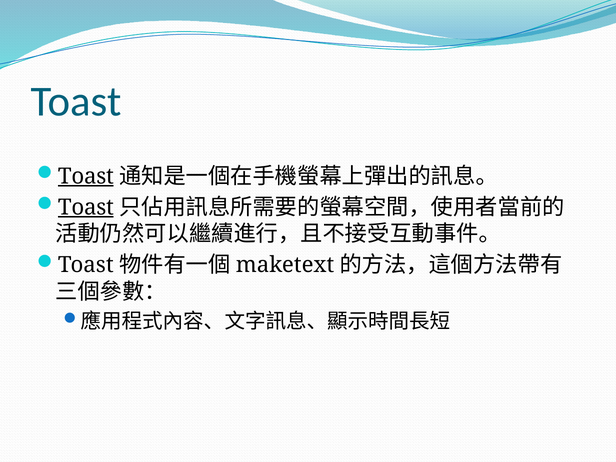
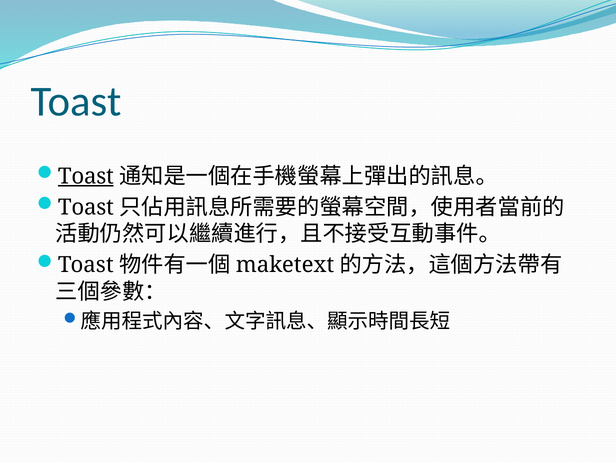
Toast underline: present -> none (86, 207)
